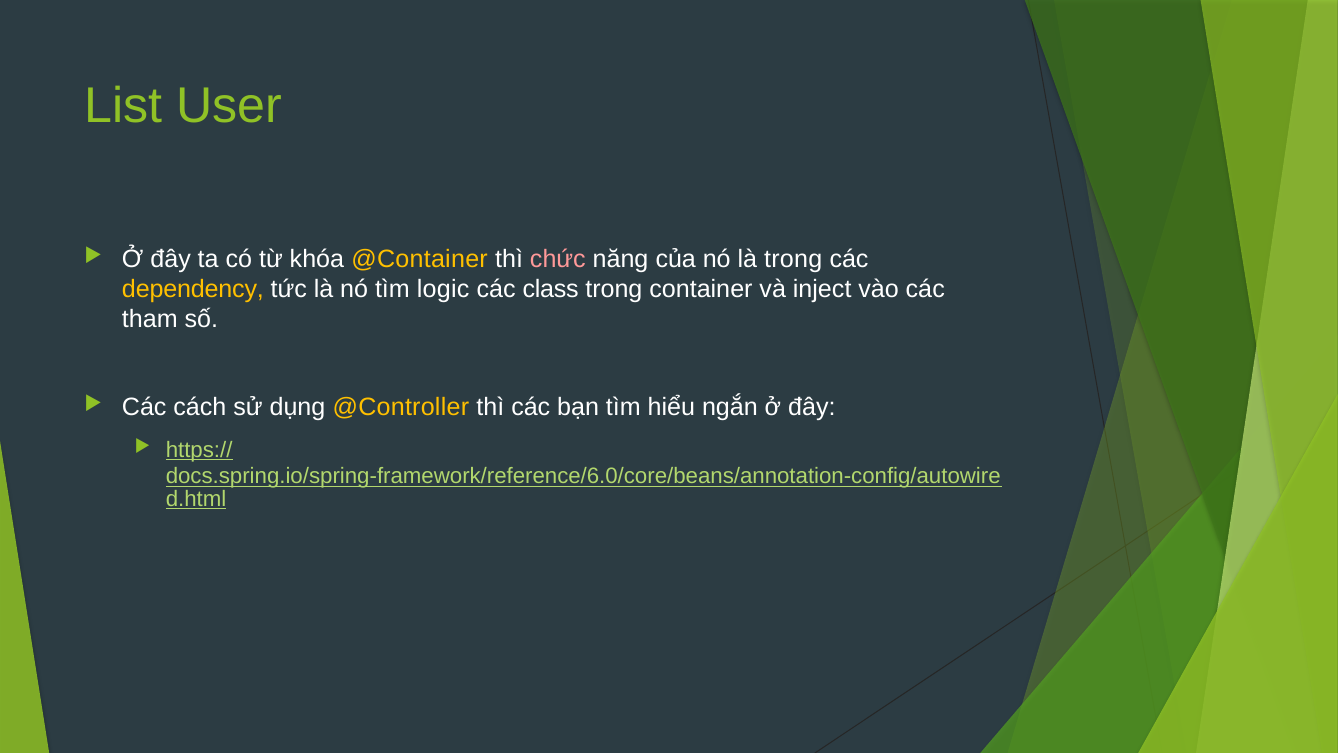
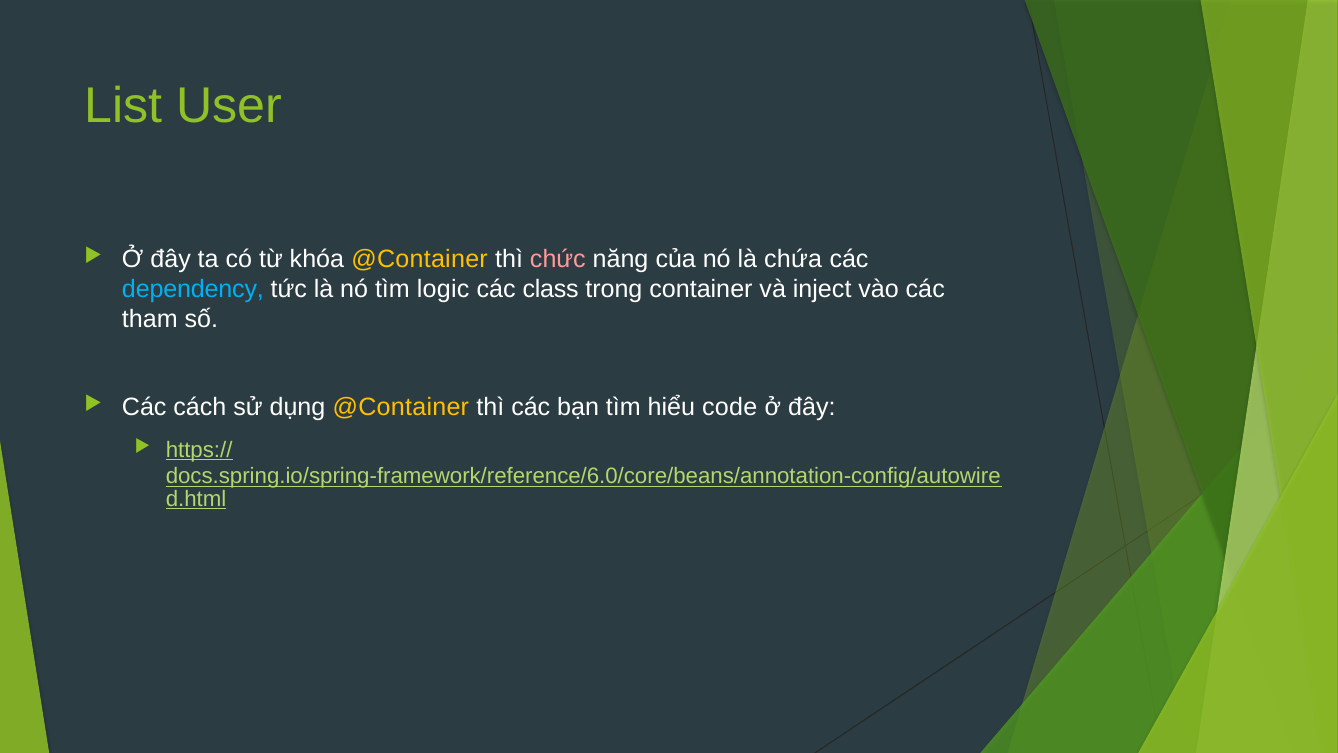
là trong: trong -> chứa (793, 259)
dependency colour: yellow -> light blue (193, 289)
dụng @Controller: @Controller -> @Container (401, 407)
ngắn: ngắn -> code (730, 407)
